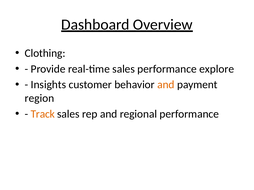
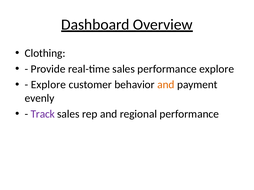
Insights: Insights -> Explore (48, 85)
region: region -> evenly (40, 98)
Track colour: orange -> purple (43, 114)
